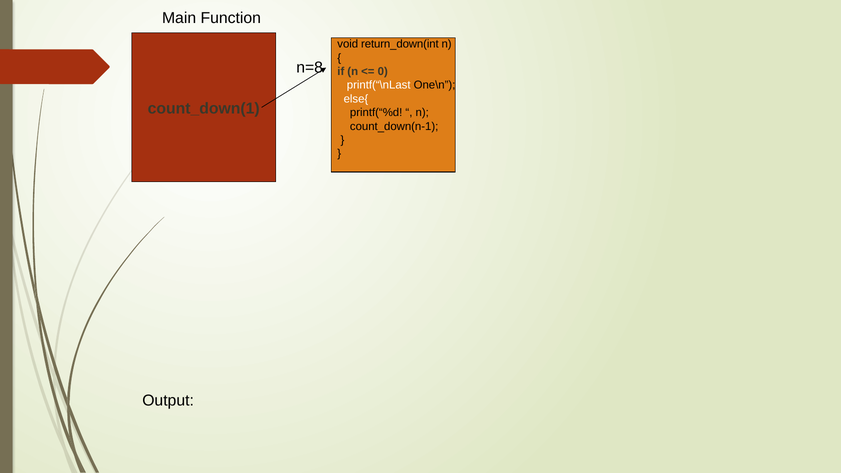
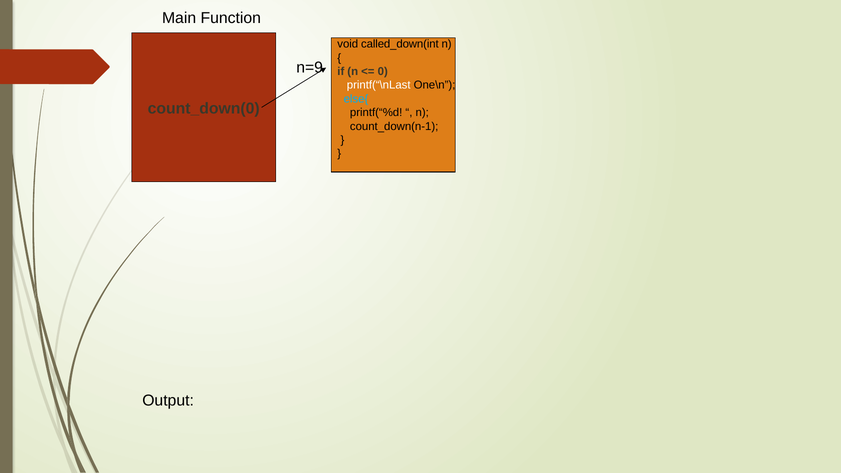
return_down(int: return_down(int -> called_down(int (400, 44)
n=8: n=8 -> n=9 (310, 68)
else{ colour: white -> light blue (356, 99)
count_down(1: count_down(1 -> count_down(0 (204, 109)
